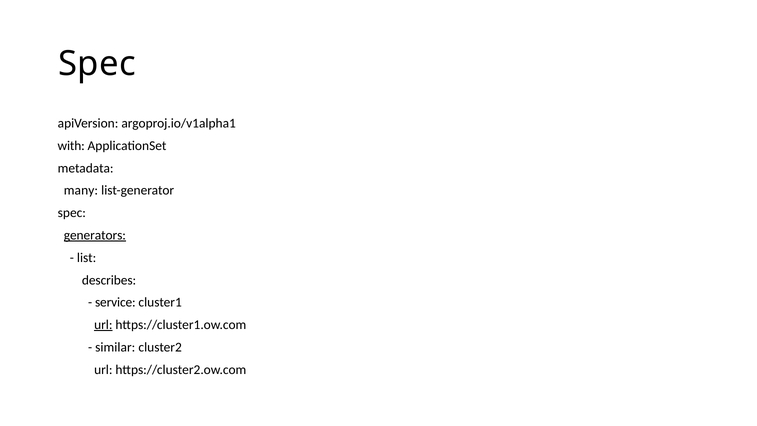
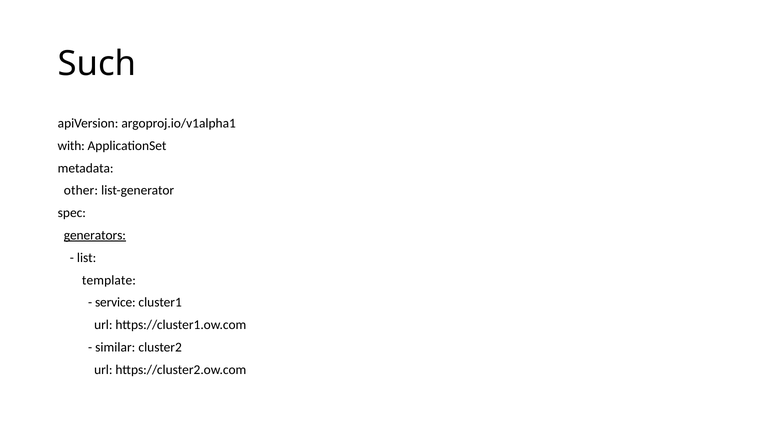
Spec: Spec -> Such (97, 64)
many: many -> other (81, 190)
describes: describes -> template (109, 280)
url underline: present -> none (103, 325)
